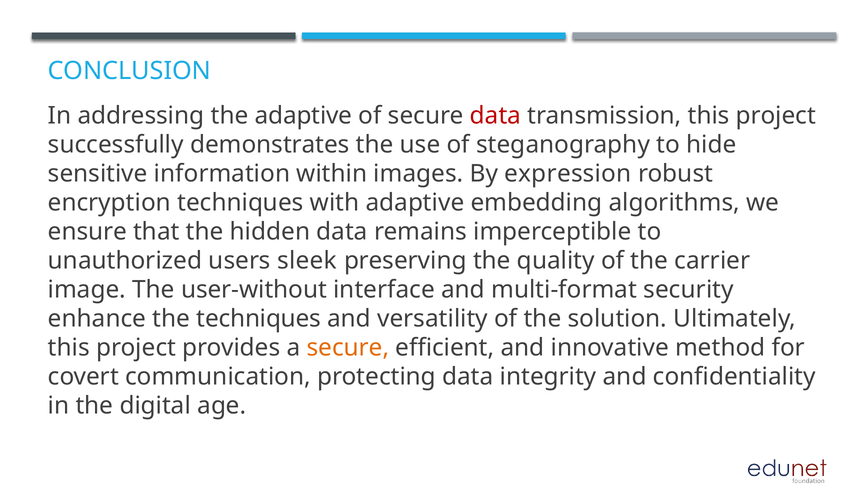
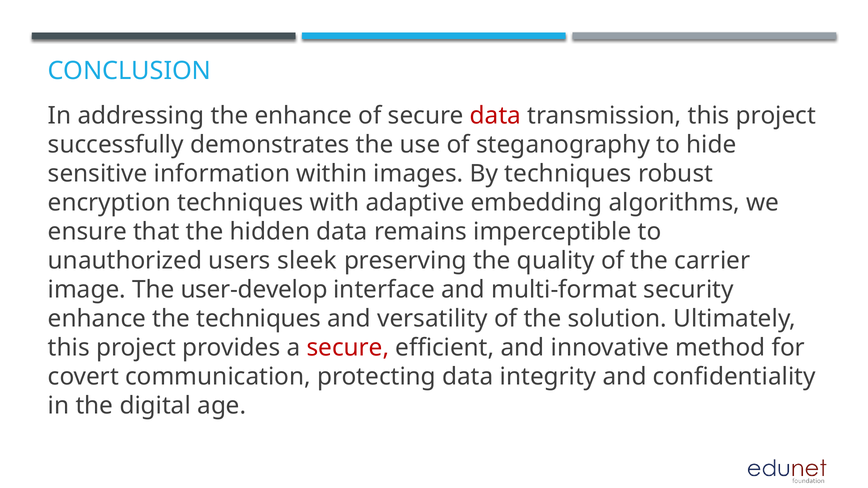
the adaptive: adaptive -> enhance (303, 116)
By expression: expression -> techniques (568, 174)
user-without: user-without -> user-develop (254, 290)
secure colour: orange -> red (348, 348)
